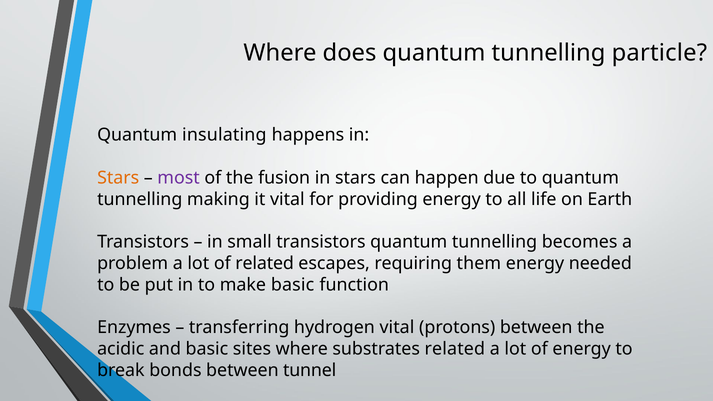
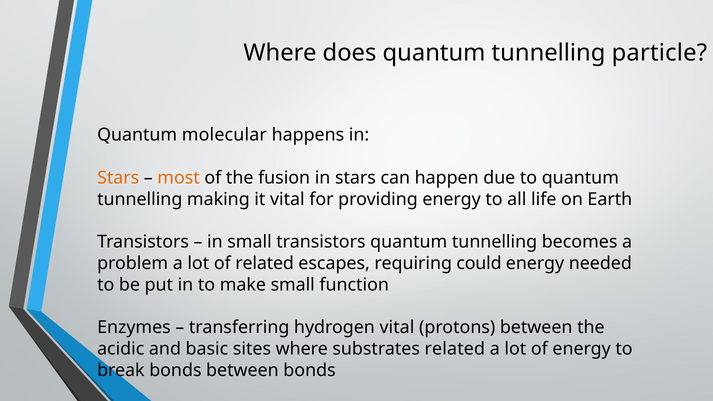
insulating: insulating -> molecular (224, 135)
most colour: purple -> orange (179, 178)
them: them -> could (479, 263)
make basic: basic -> small (293, 285)
between tunnel: tunnel -> bonds (310, 370)
